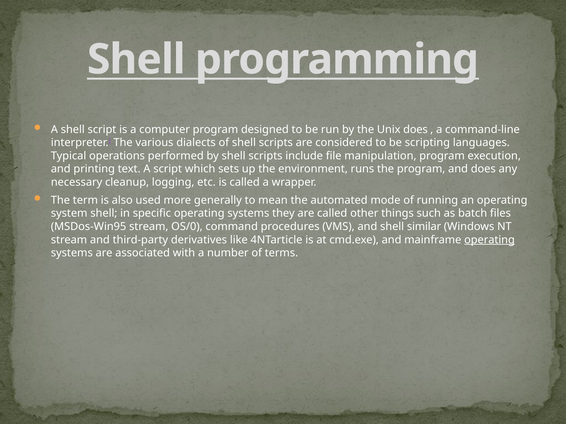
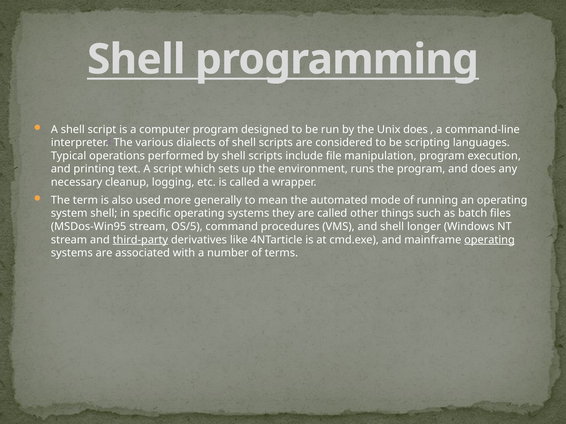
OS/0: OS/0 -> OS/5 (187, 227)
similar: similar -> longer (424, 227)
third-party underline: none -> present (140, 240)
